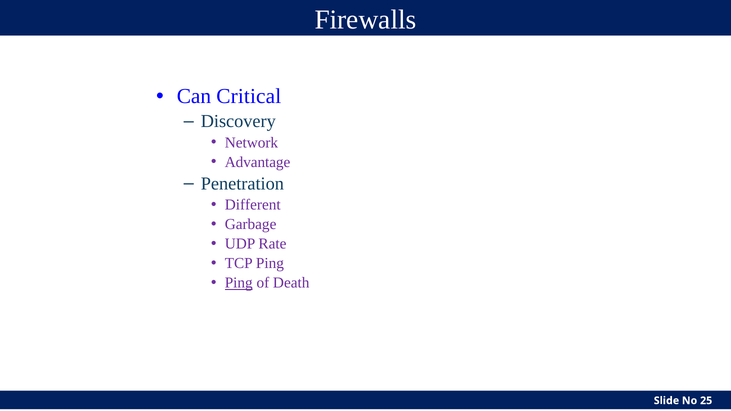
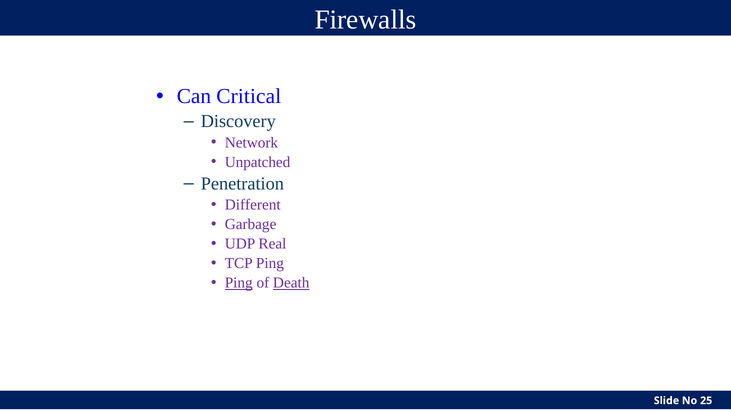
Advantage: Advantage -> Unpatched (258, 162)
Rate: Rate -> Real (272, 244)
Death underline: none -> present (291, 283)
